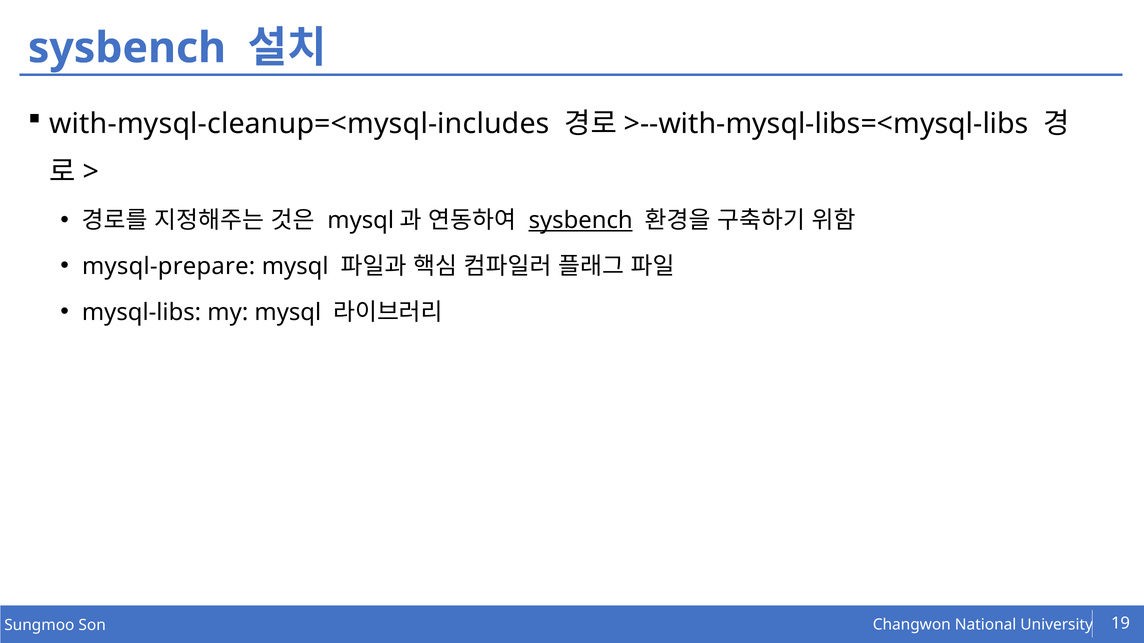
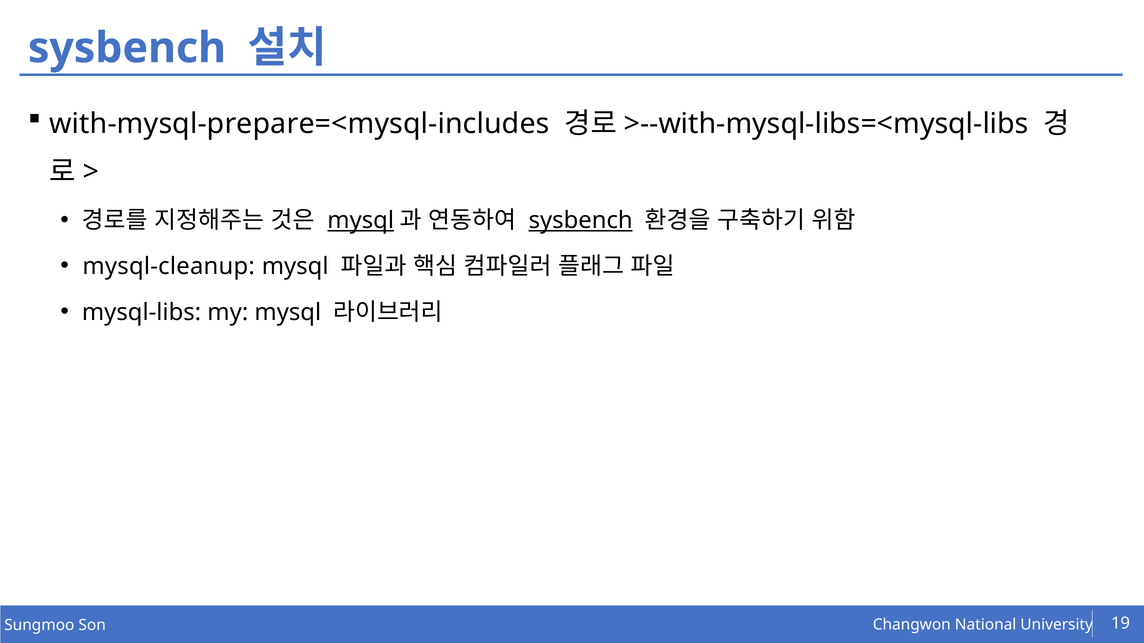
with-mysql-cleanup=<mysql-includes: with-mysql-cleanup=<mysql-includes -> with-mysql-prepare=<mysql-includes (299, 124)
mysql underline: none -> present (361, 221)
mysql-prepare: mysql-prepare -> mysql-cleanup (169, 267)
